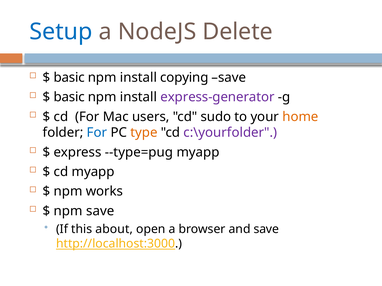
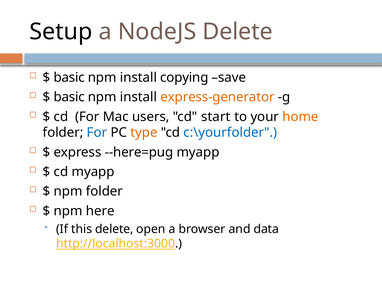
Setup colour: blue -> black (61, 32)
express-generator colour: purple -> orange (217, 97)
sudo: sudo -> start (216, 117)
c:\yourfolder colour: purple -> blue (230, 133)
--type=pug: --type=pug -> --here=pug (139, 152)
npm works: works -> folder (104, 192)
npm save: save -> here (100, 211)
this about: about -> delete (114, 229)
and save: save -> data (266, 229)
